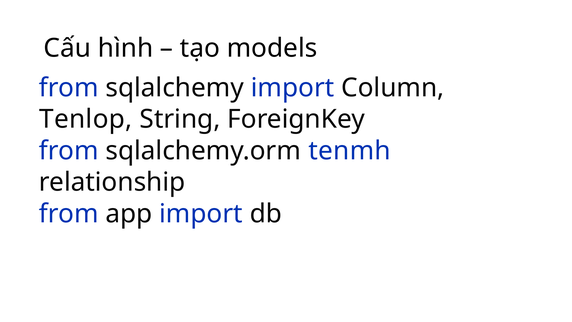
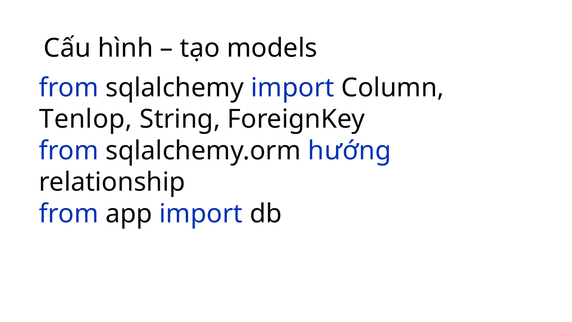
tenmh: tenmh -> hướng (350, 151)
